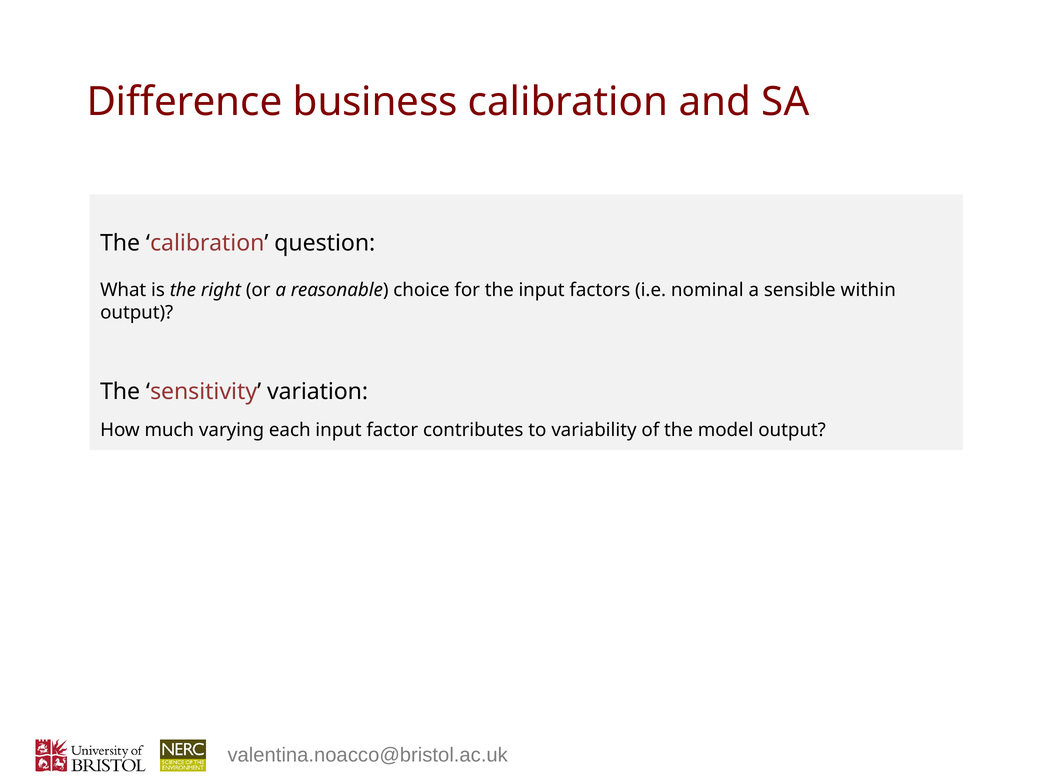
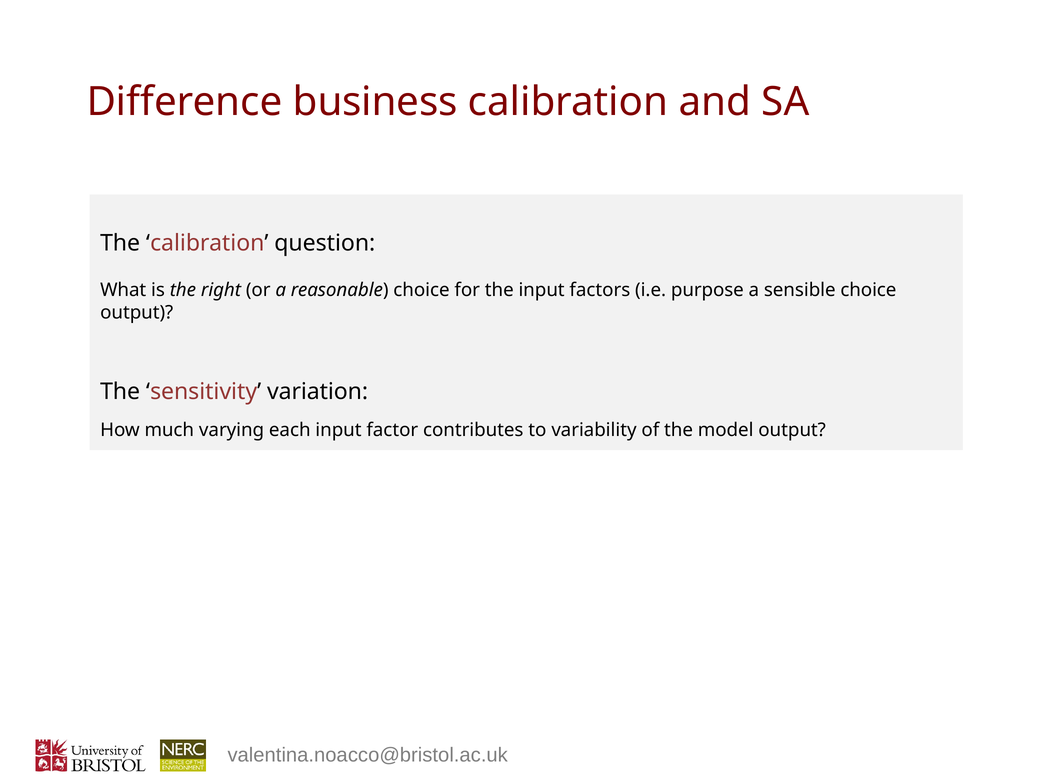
nominal: nominal -> purpose (707, 290)
sensible within: within -> choice (868, 290)
